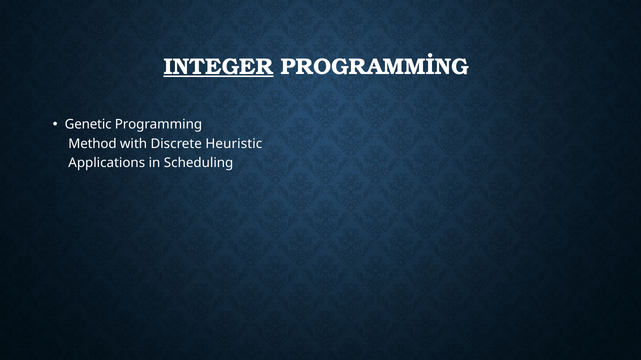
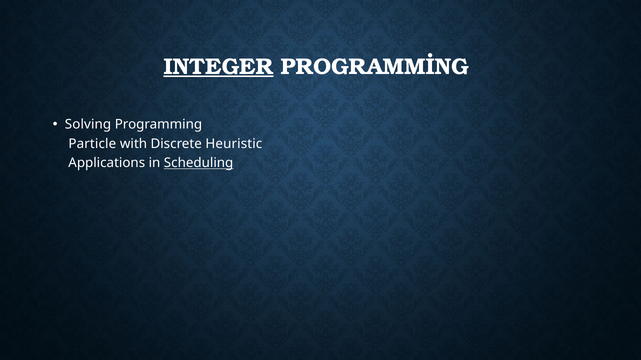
Genetic: Genetic -> Solving (88, 125)
Method: Method -> Particle (92, 144)
Scheduling underline: none -> present (199, 163)
